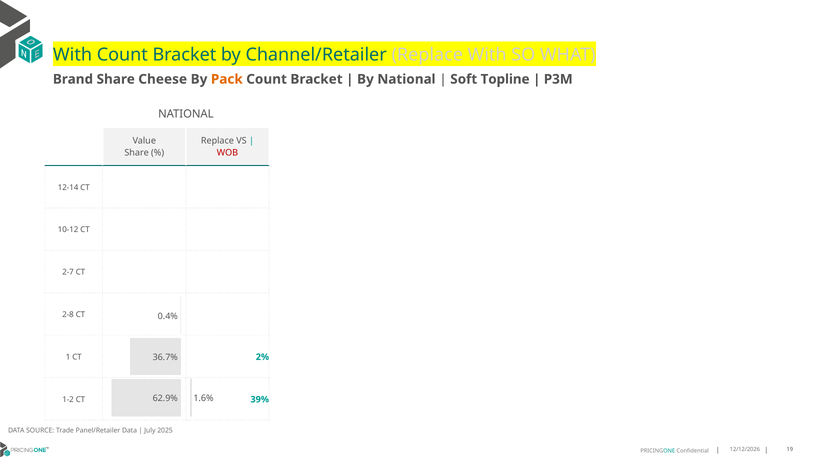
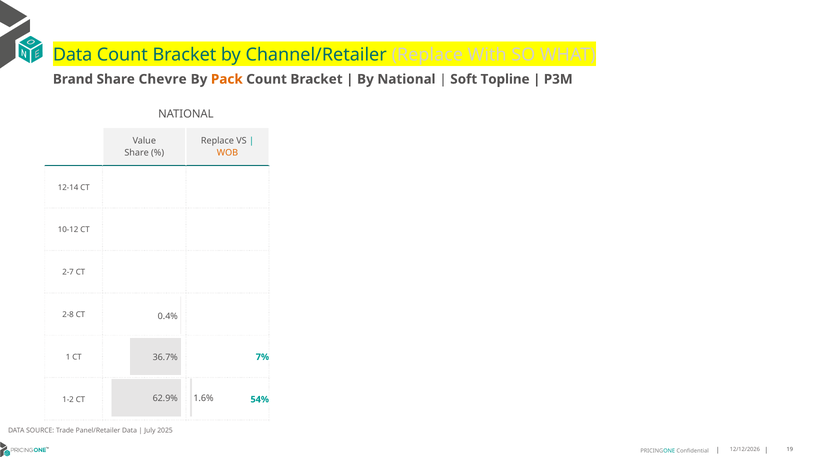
With: With -> Data (73, 55)
Cheese: Cheese -> Chevre (163, 79)
WOB colour: red -> orange (227, 153)
2%: 2% -> 7% (262, 357)
39%: 39% -> 54% (260, 400)
